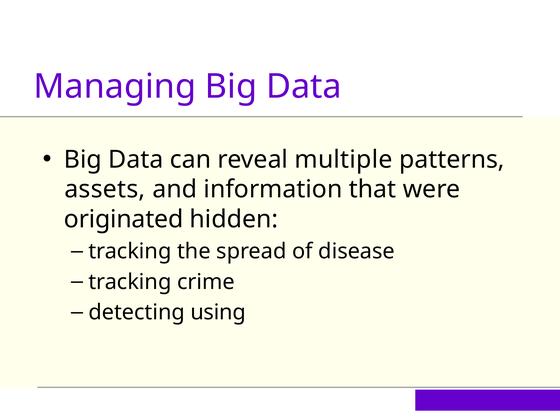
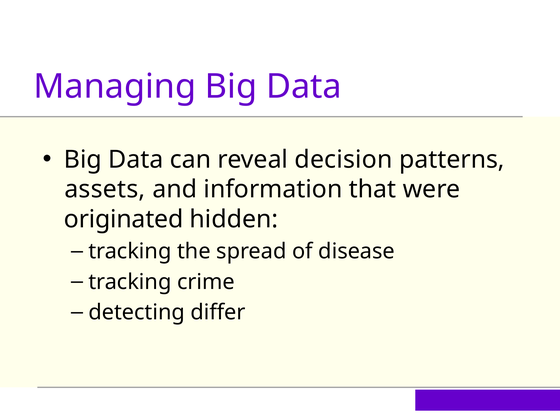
multiple: multiple -> decision (343, 159)
using: using -> differ (218, 312)
